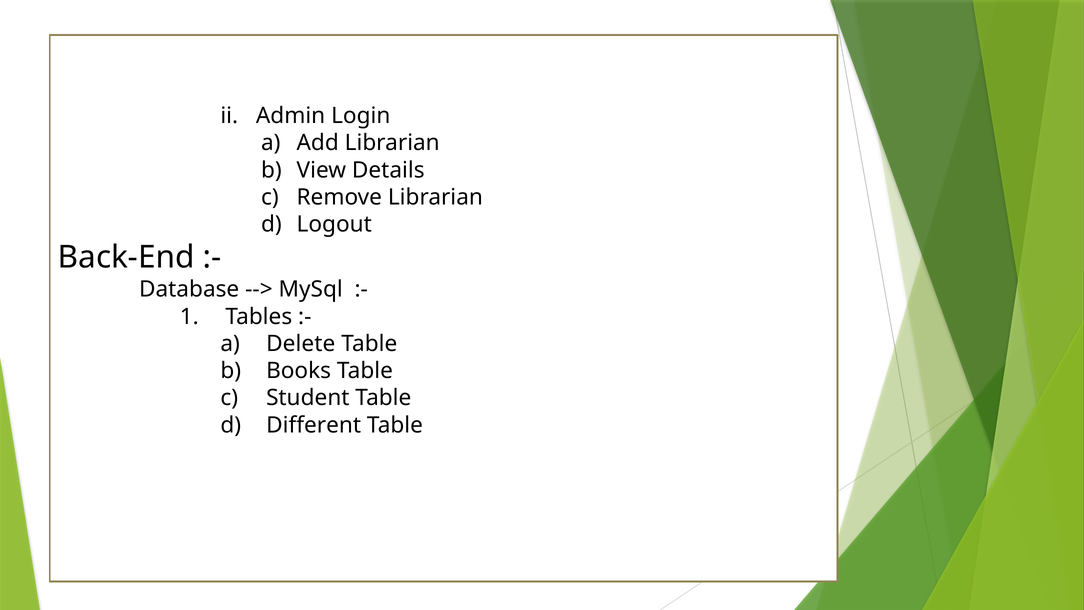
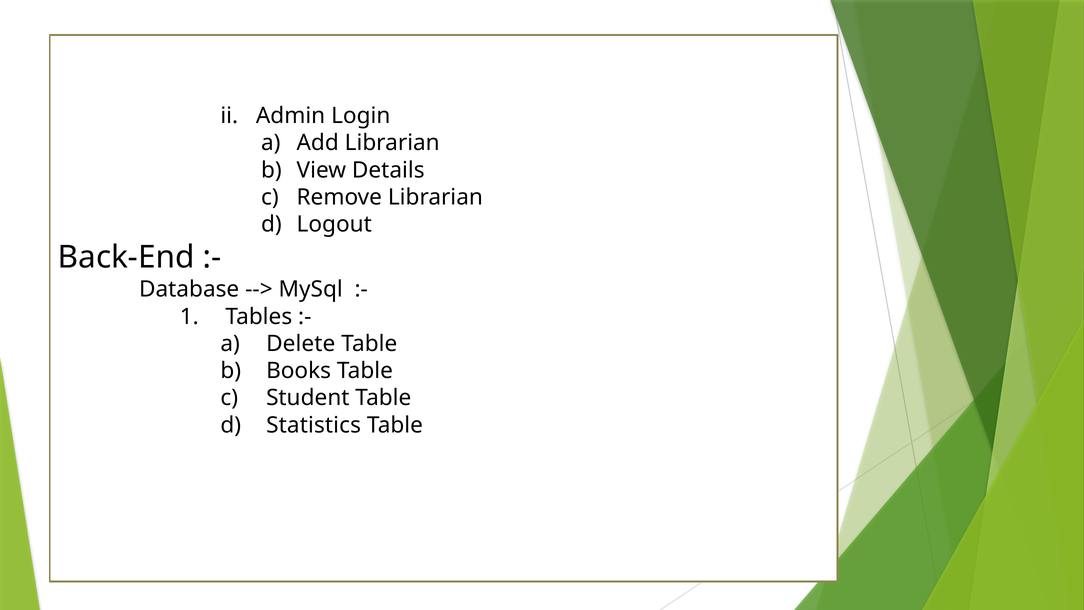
Different: Different -> Statistics (314, 425)
